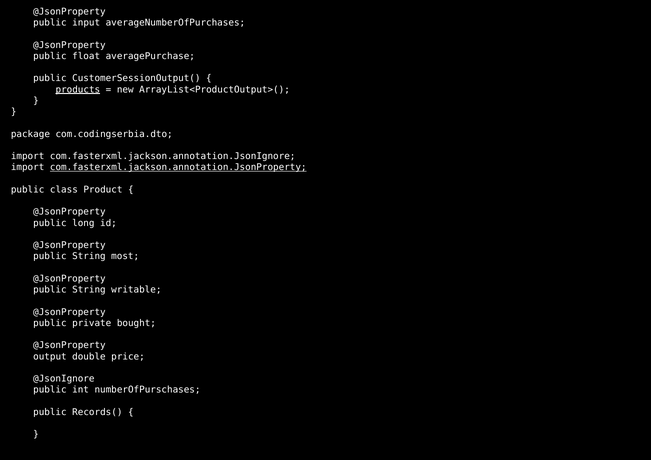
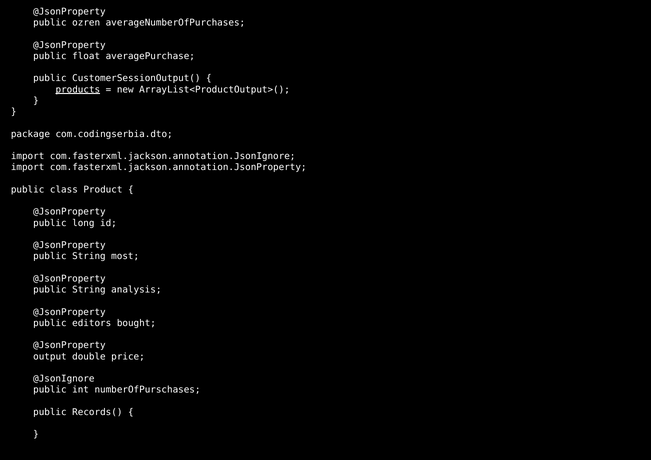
input: input -> ozren (86, 23)
com.fasterxml.jackson.annotation.JsonProperty underline: present -> none (178, 168)
writable: writable -> analysis (136, 290)
private: private -> editors (92, 323)
